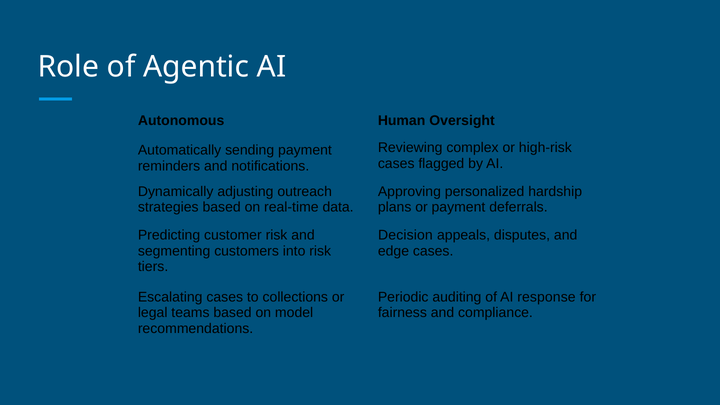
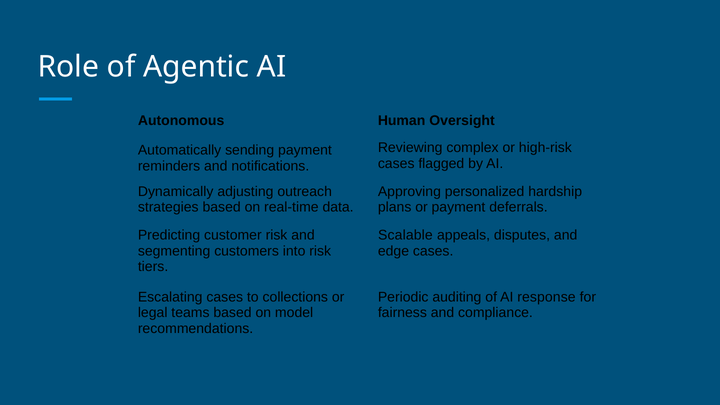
Decision: Decision -> Scalable (405, 235)
